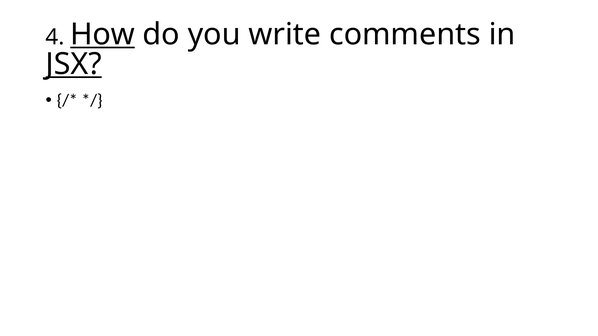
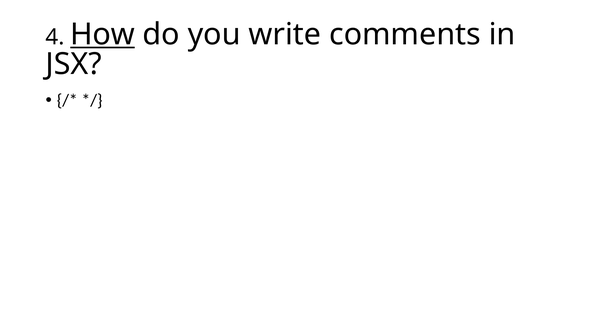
JSX underline: present -> none (74, 64)
